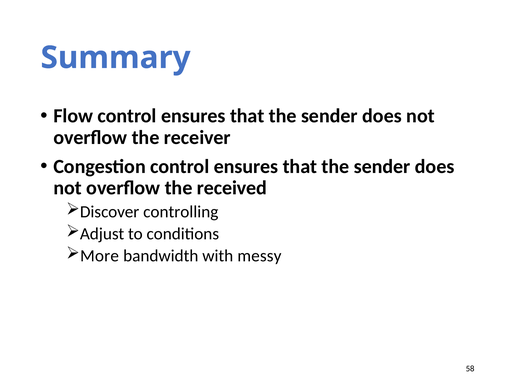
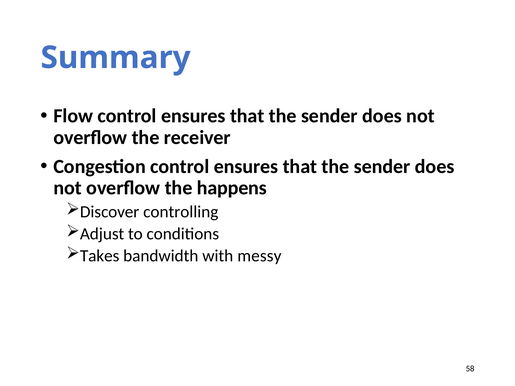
received: received -> happens (232, 188)
More: More -> Takes (100, 256)
